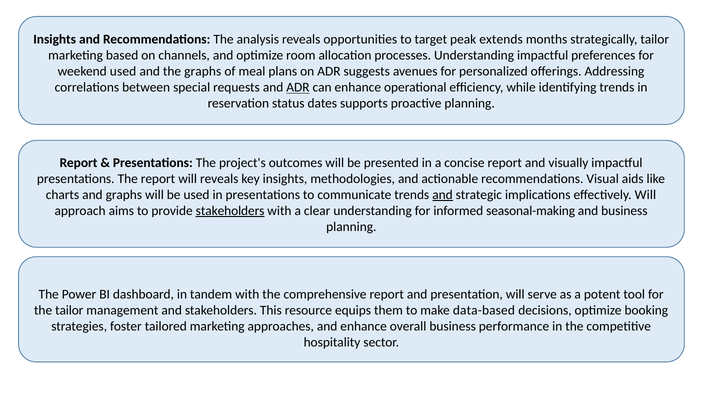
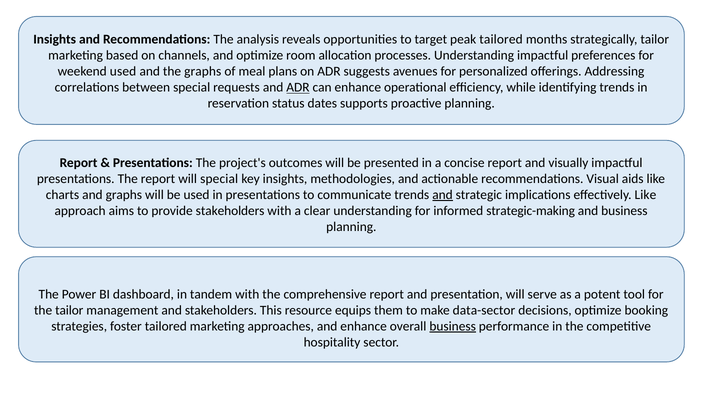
peak extends: extends -> tailored (501, 39)
will reveals: reveals -> special (219, 179)
effectively Will: Will -> Like (645, 195)
stakeholders underline: present -> none (230, 211)
seasonal-making: seasonal-making -> strategic-making (531, 211)
data-based: data-based -> data-sector (484, 311)
business underline: none -> present (453, 327)
